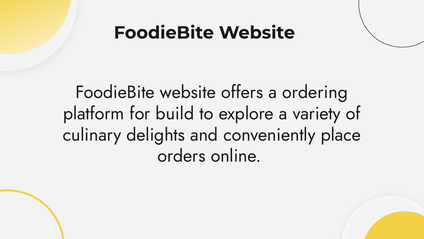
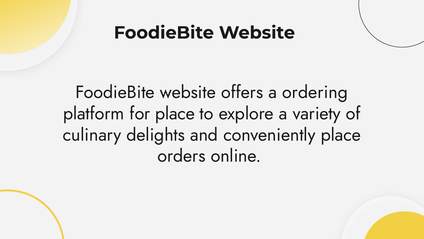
for build: build -> place (175, 113)
